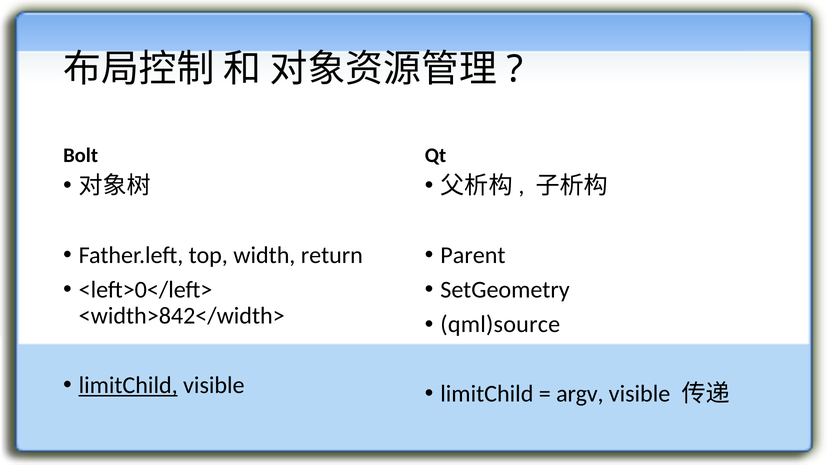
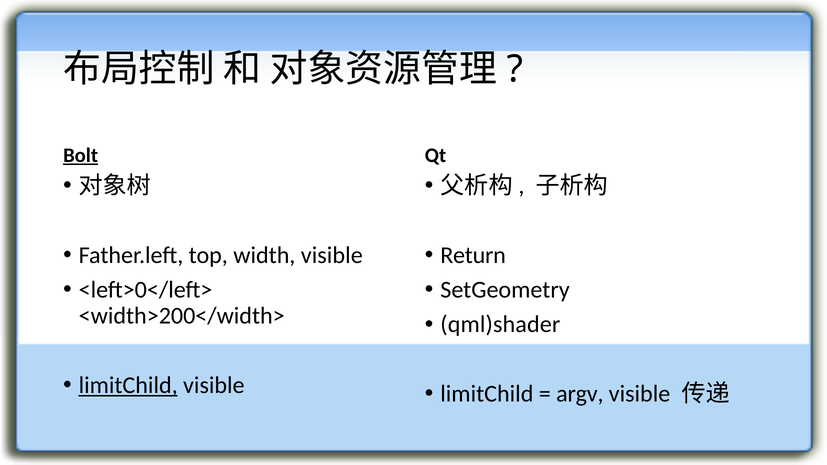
Bolt underline: none -> present (81, 156)
width return: return -> visible (332, 255)
Parent: Parent -> Return (473, 255)
<width>842</width>: <width>842</width> -> <width>200</width> (182, 316)
qml)source: qml)source -> qml)shader (500, 325)
